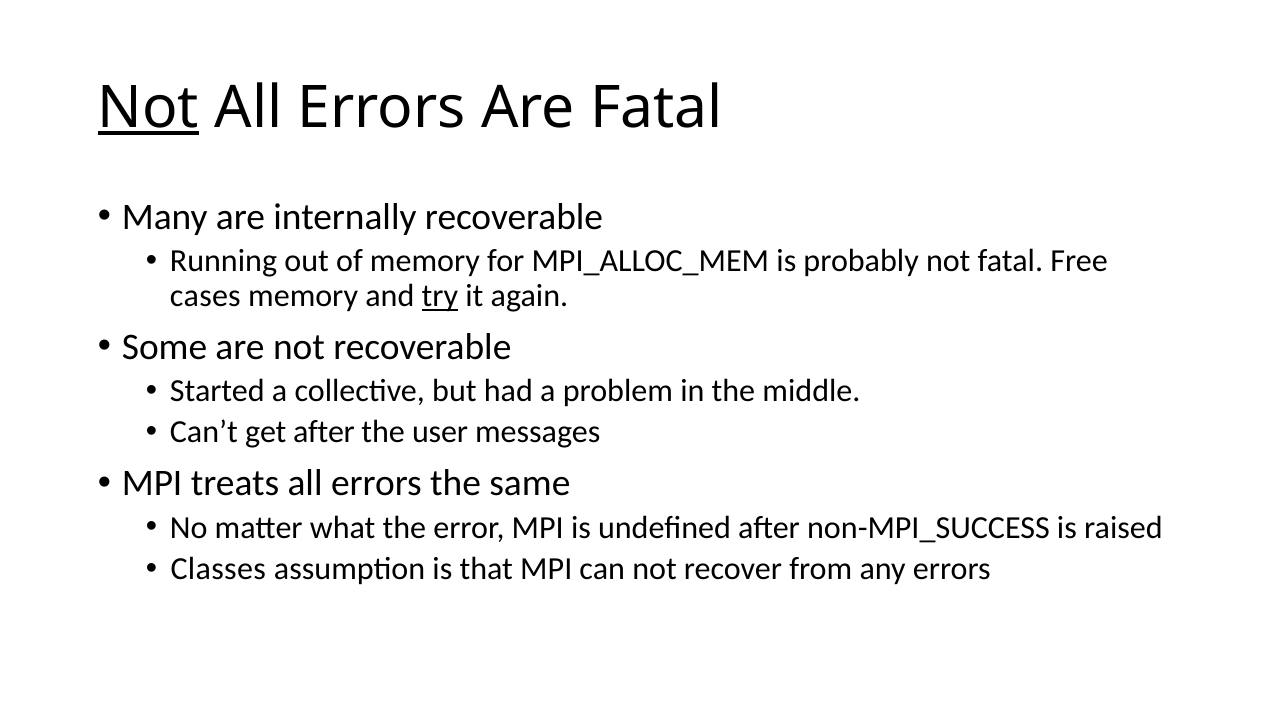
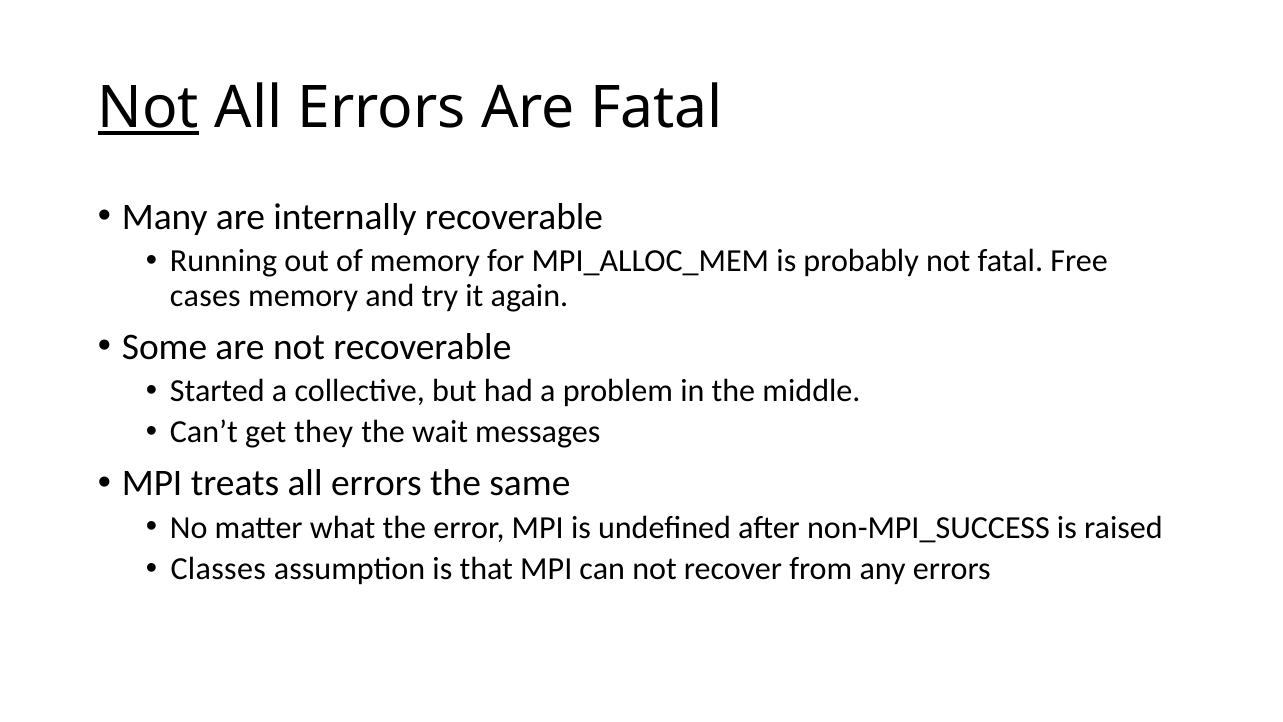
try underline: present -> none (440, 296)
get after: after -> they (324, 432)
user: user -> wait (440, 432)
